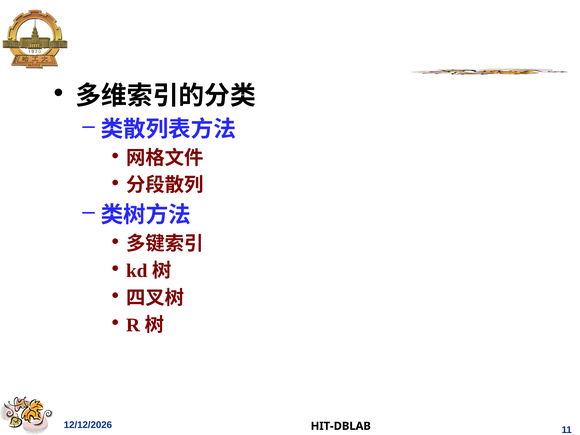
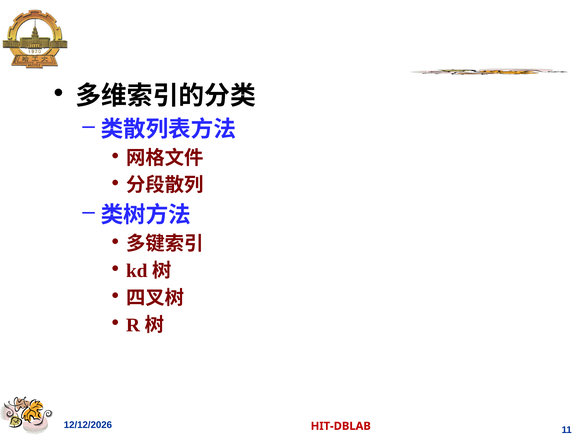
HIT-DBLAB colour: black -> red (341, 426)
